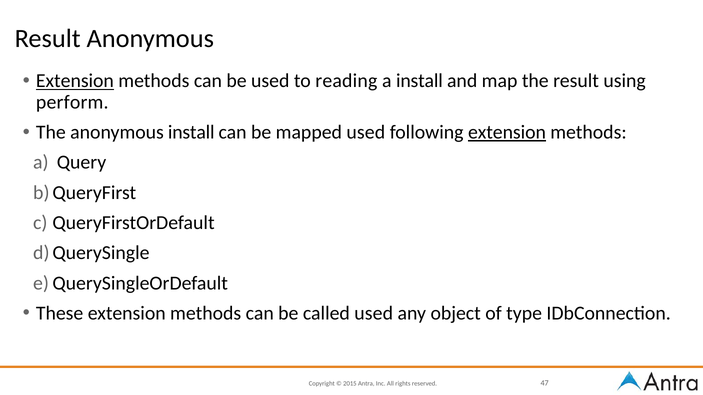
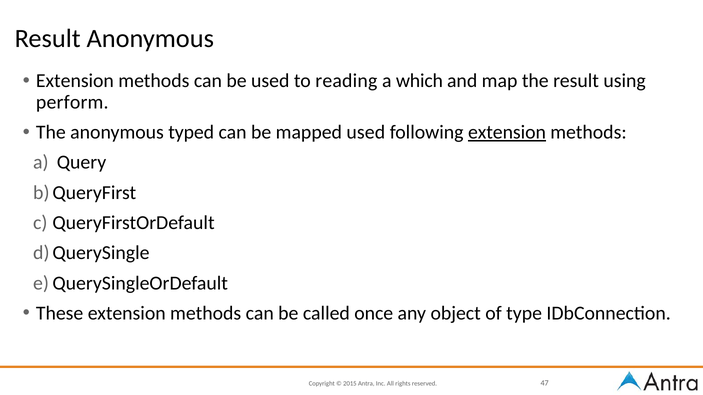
Extension underline: present -> none (75, 81)
a install: install -> which (419, 81)
anonymous install: install -> typed (191, 133)
called used: used -> once (374, 314)
